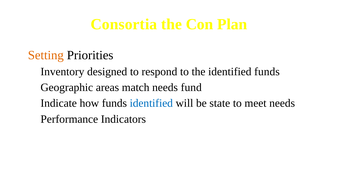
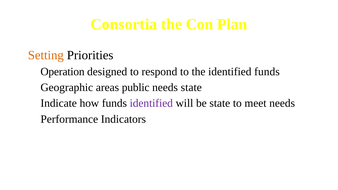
Inventory: Inventory -> Operation (63, 72)
match: match -> public (136, 88)
needs fund: fund -> state (191, 88)
identified colour: blue -> purple (151, 103)
